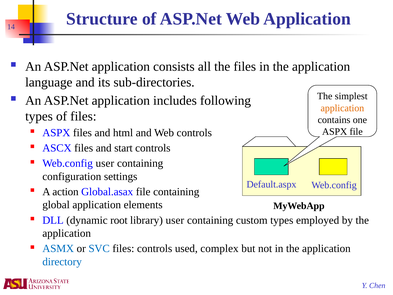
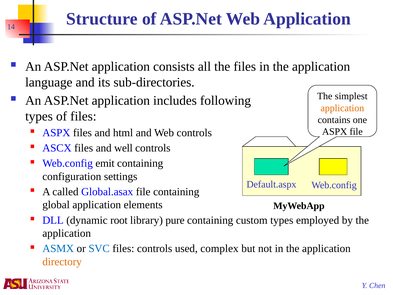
start: start -> well (123, 148)
Web.config user: user -> emit (105, 163)
action: action -> called (65, 192)
library user: user -> pure (175, 220)
directory colour: blue -> orange (62, 261)
